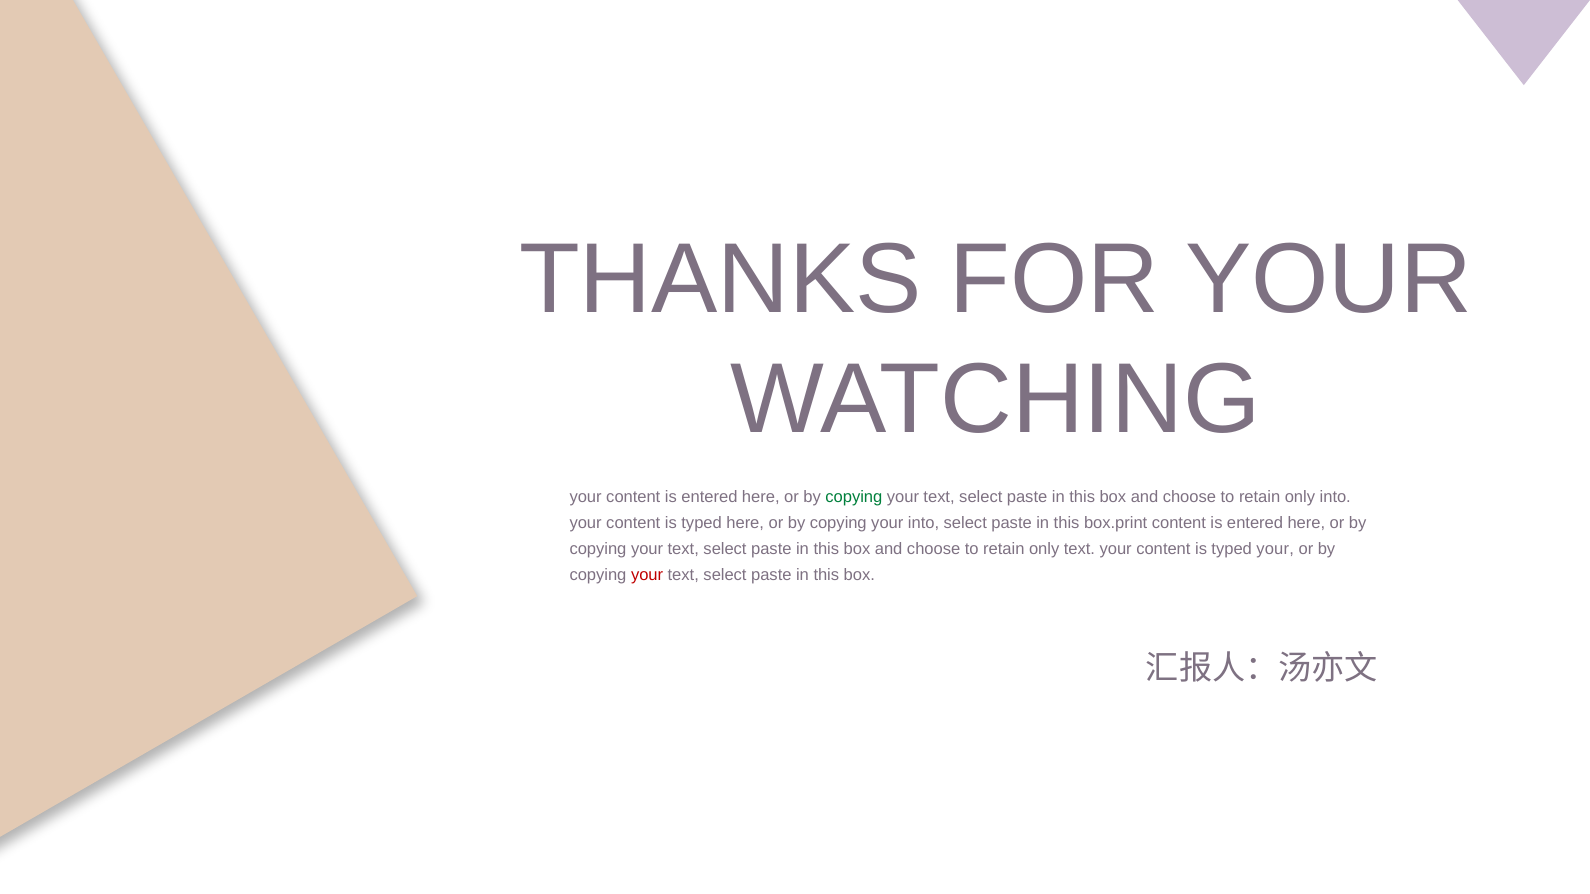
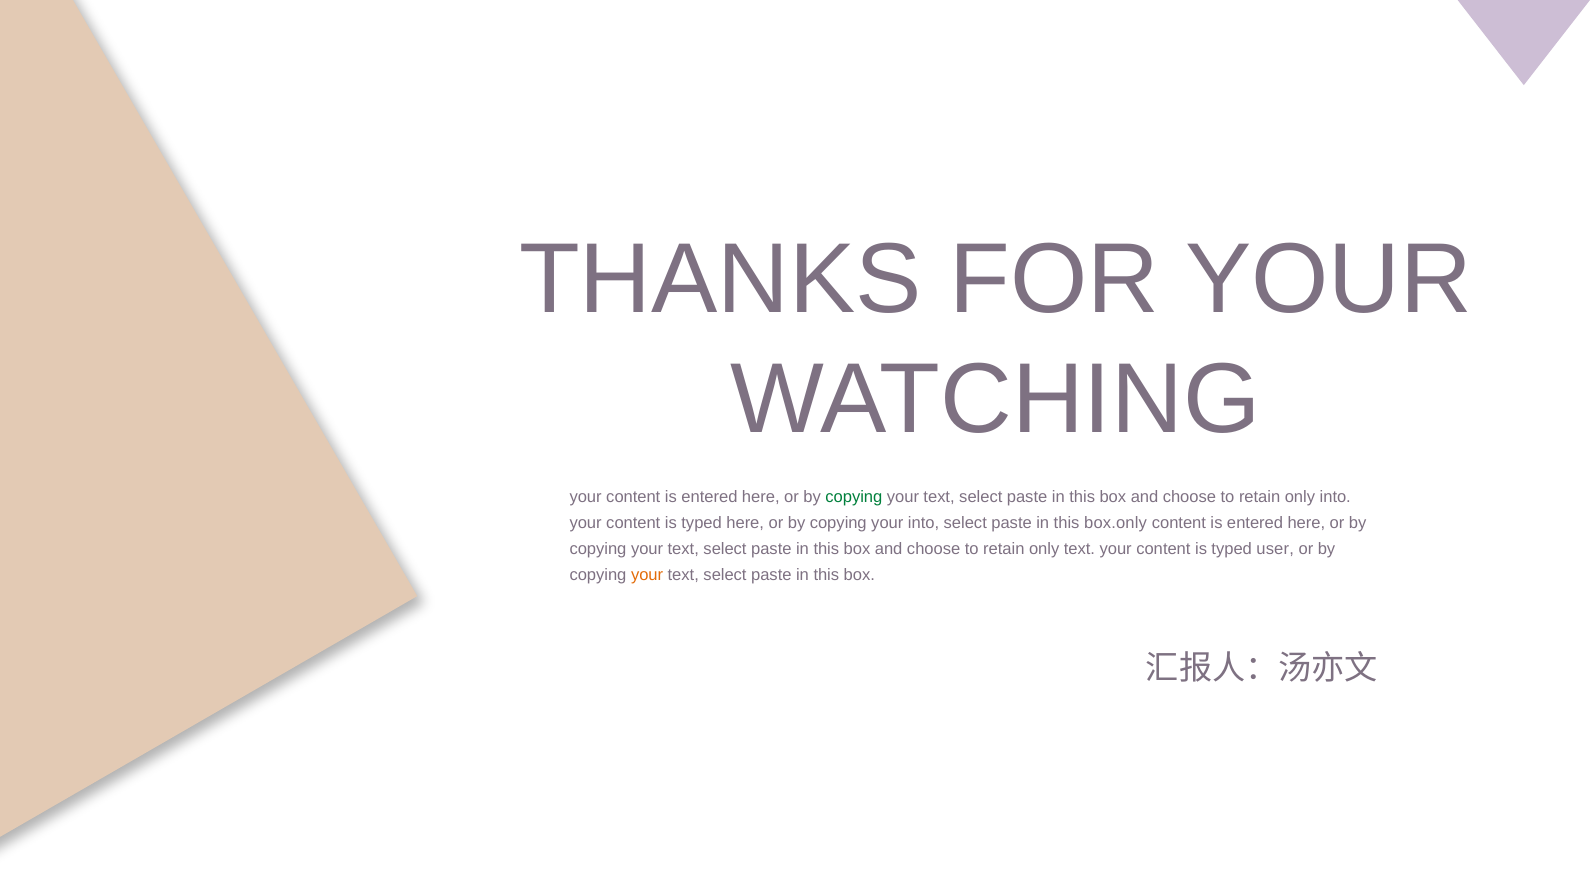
box.print: box.print -> box.only (1116, 523)
typed your: your -> user (1275, 549)
your colour: red -> orange (647, 575)
